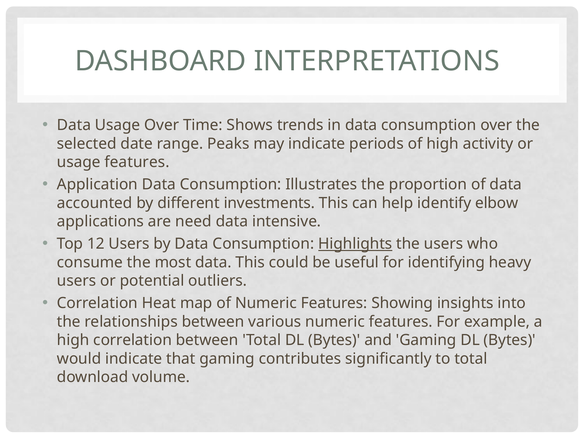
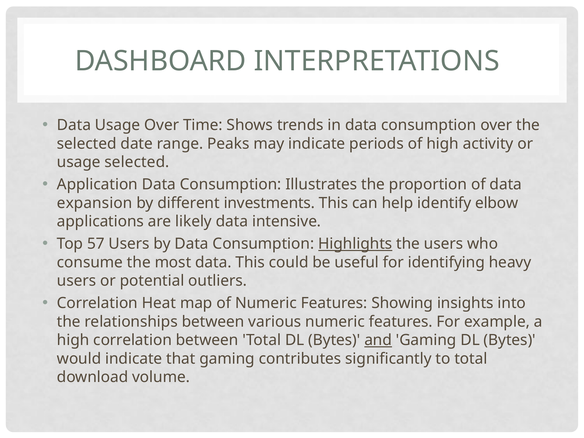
usage features: features -> selected (137, 162)
accounted: accounted -> expansion (95, 203)
need: need -> likely (194, 221)
12: 12 -> 57 (96, 244)
and underline: none -> present (378, 340)
